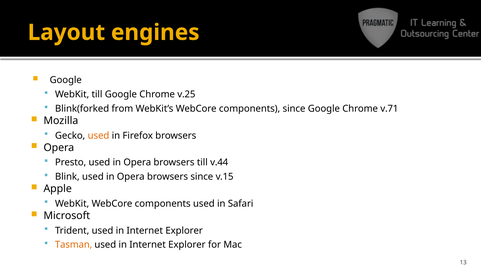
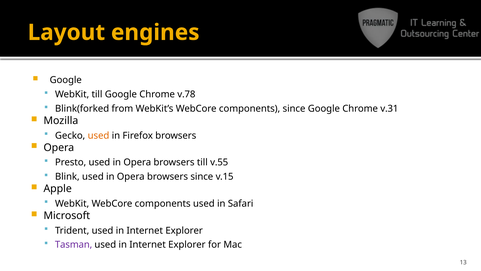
v.25: v.25 -> v.78 (186, 94)
v.71: v.71 -> v.31 (389, 109)
v.44: v.44 -> v.55 (219, 162)
Tasman colour: orange -> purple (74, 244)
